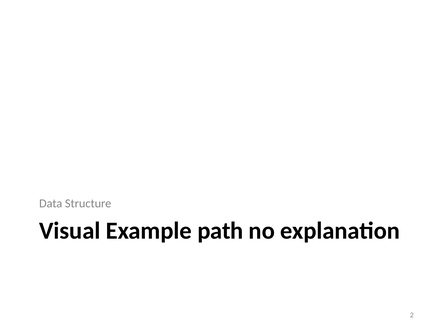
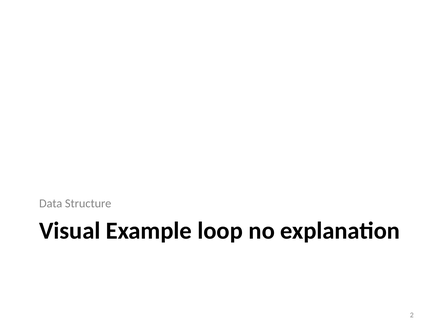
path: path -> loop (220, 231)
